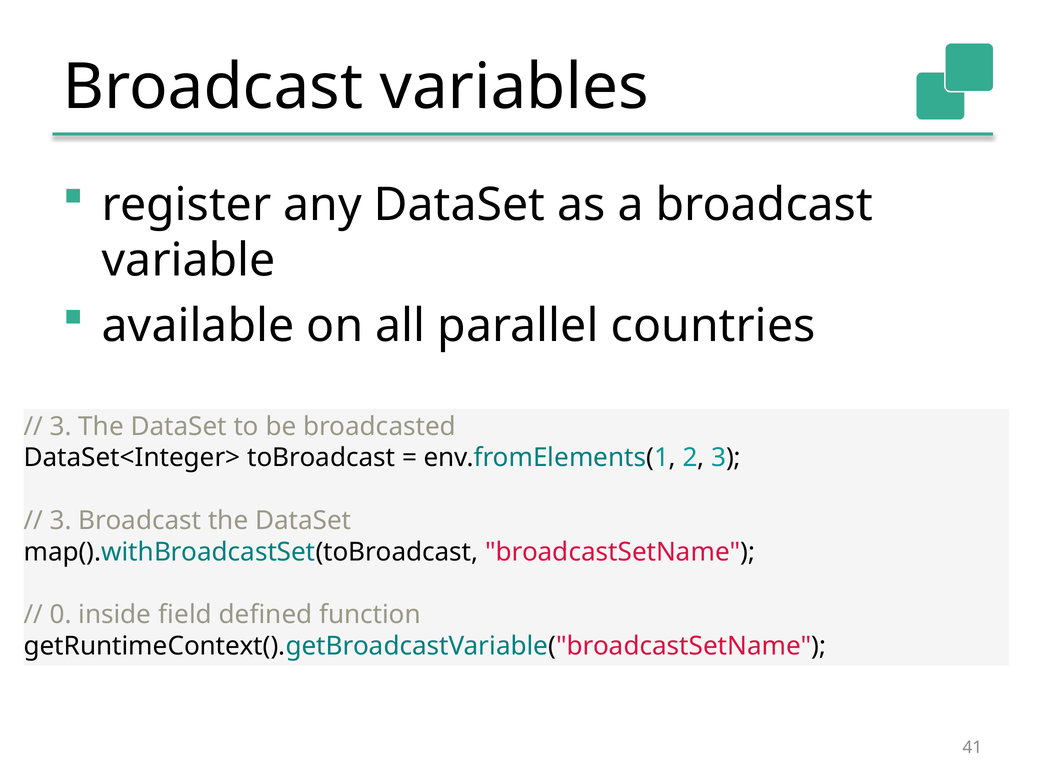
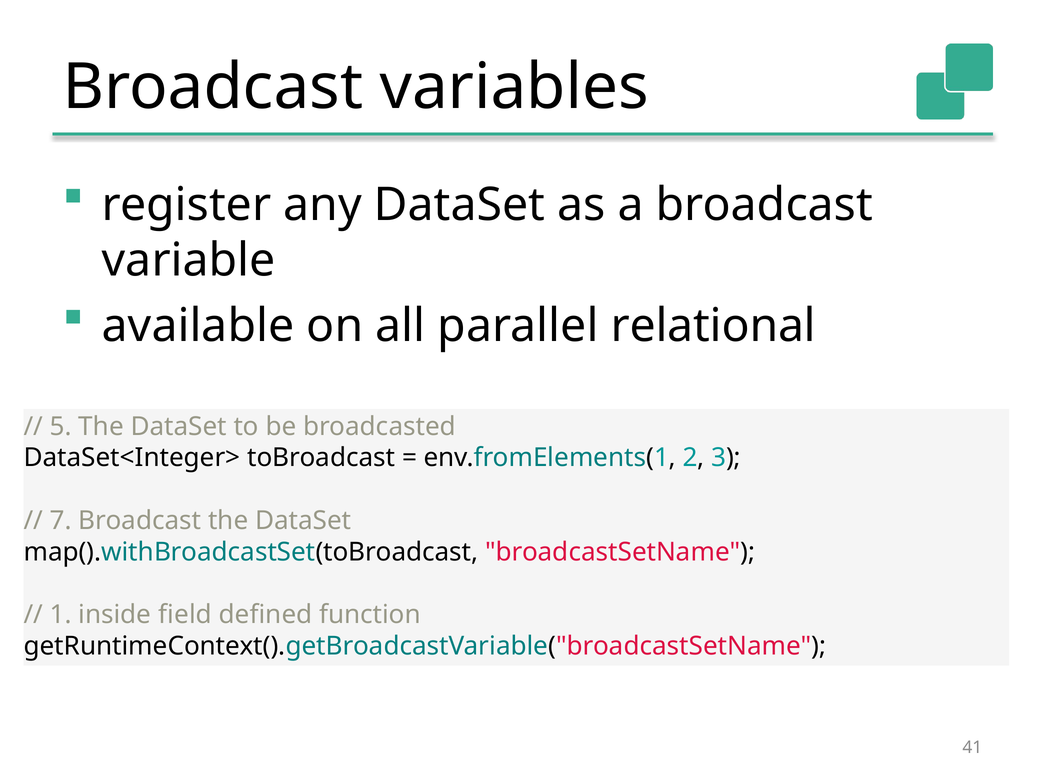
countries: countries -> relational (713, 326)
3: 3 -> 5 (61, 426)
3: 3 -> 7 (61, 520)
0: 0 -> 1 (61, 614)
